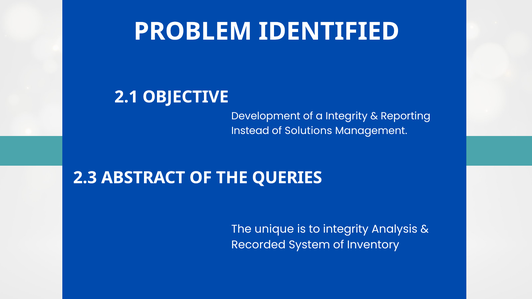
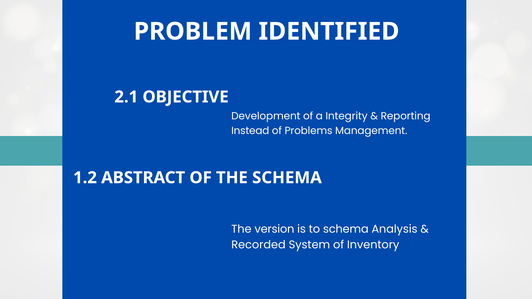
Solutions: Solutions -> Problems (309, 131)
2.3: 2.3 -> 1.2 (85, 178)
THE QUERIES: QUERIES -> SCHEMA (287, 178)
unique: unique -> version (274, 229)
to integrity: integrity -> schema (346, 229)
